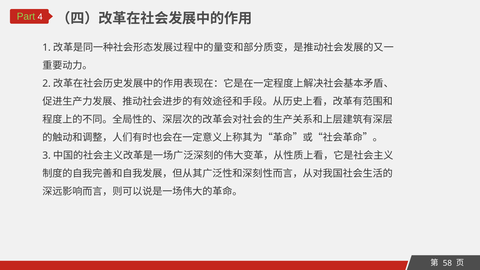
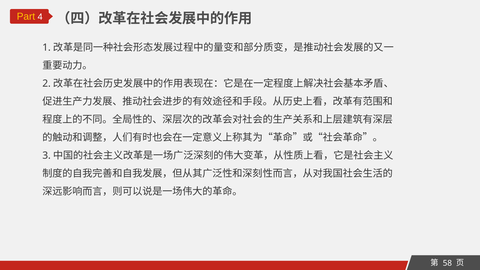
Part colour: light green -> yellow (26, 16)
